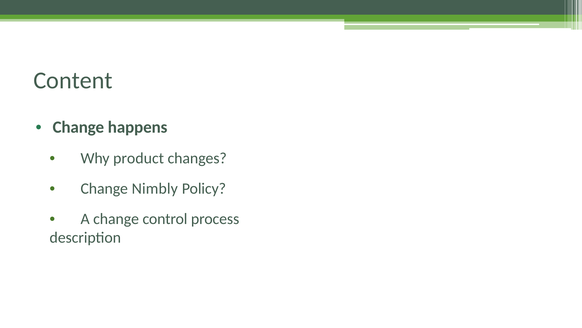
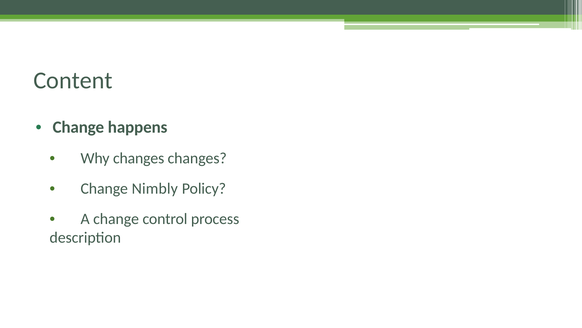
Why product: product -> changes (139, 158)
